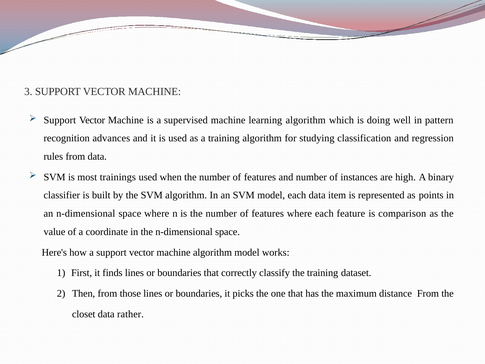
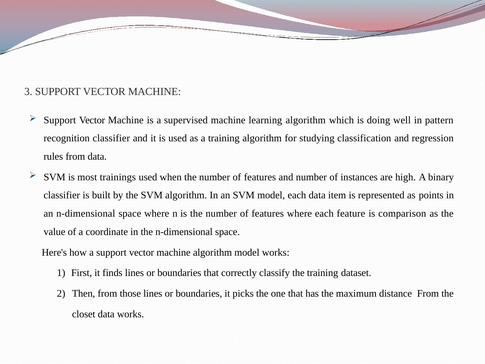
recognition advances: advances -> classifier (111, 138)
data rather: rather -> works (131, 314)
